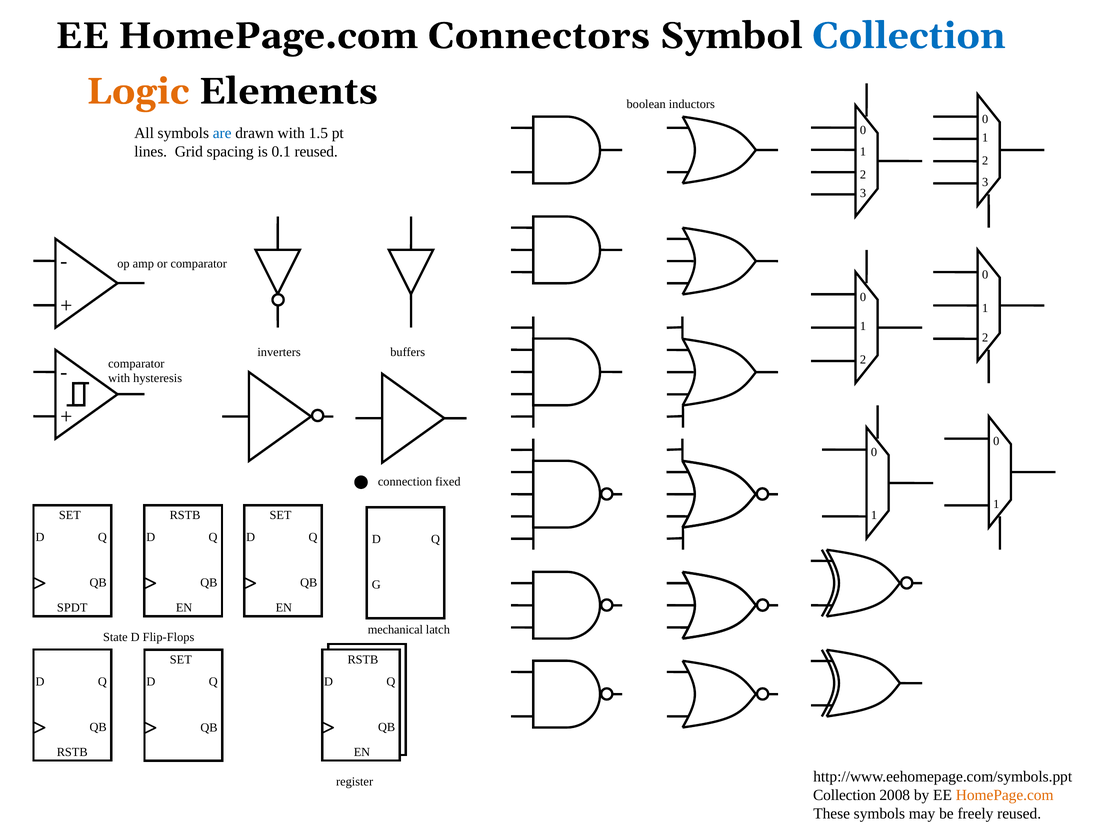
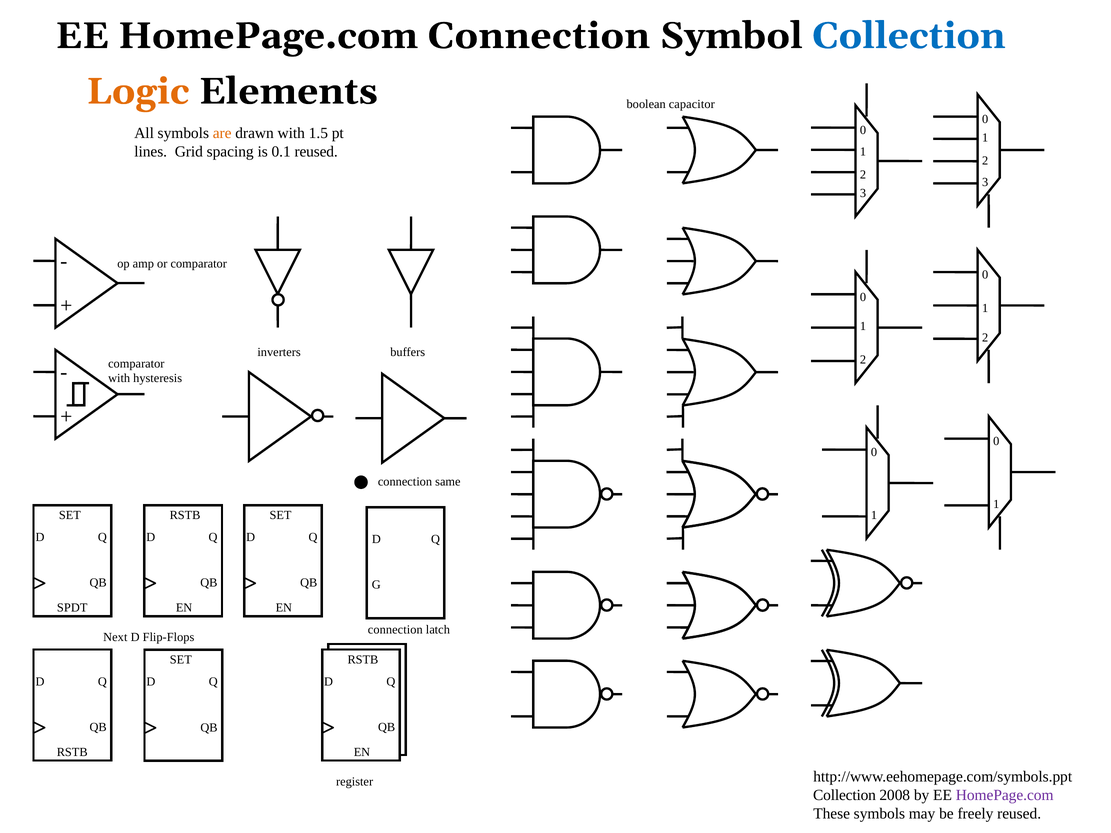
HomePage.com Connectors: Connectors -> Connection (539, 36)
inductors: inductors -> capacitor (692, 104)
are colour: blue -> orange (222, 133)
fixed: fixed -> same (448, 482)
mechanical: mechanical -> connection (395, 630)
State: State -> Next (115, 637)
HomePage.com colour: orange -> purple (1005, 795)
